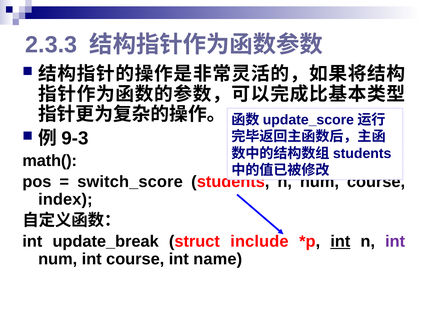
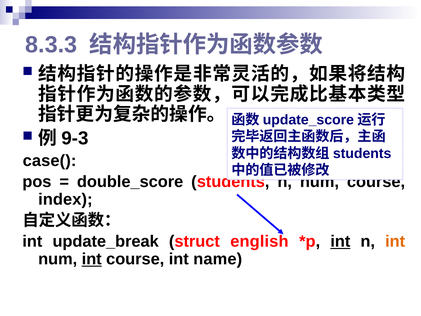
2.3.3: 2.3.3 -> 8.3.3 (51, 45)
math(: math( -> case( (50, 161)
switch_score: switch_score -> double_score (130, 182)
include: include -> english (259, 241)
int colour: purple -> orange (395, 241)
int underline: none -> present (92, 259)
